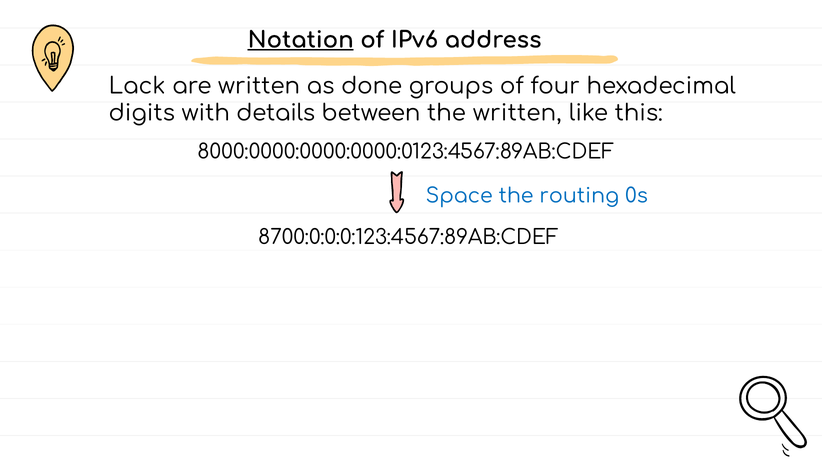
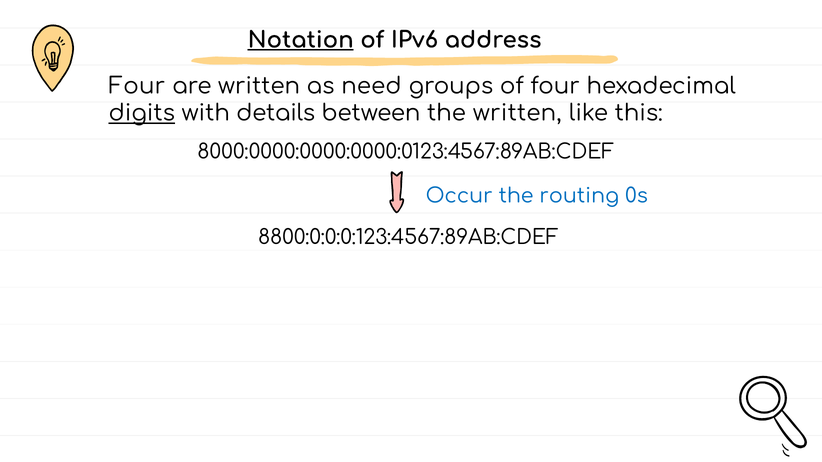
Lack: Lack -> Four (137, 86)
done: done -> need (371, 86)
digits underline: none -> present (142, 113)
Space: Space -> Occur (459, 196)
8700:0:0:0:123:4567:89AB:CDEF: 8700:0:0:0:123:4567:89AB:CDEF -> 8800:0:0:0:123:4567:89AB:CDEF (408, 238)
